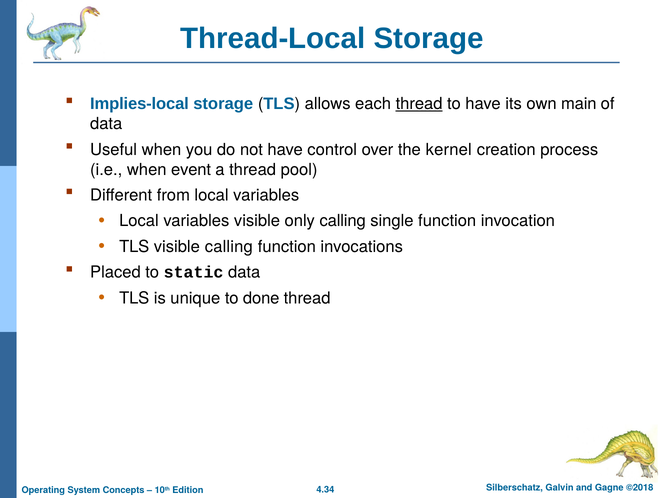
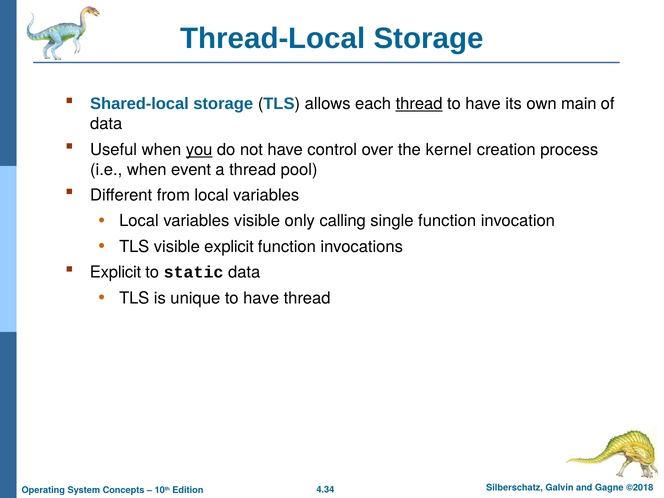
Implies-local: Implies-local -> Shared-local (139, 104)
you underline: none -> present (199, 150)
visible calling: calling -> explicit (229, 247)
Placed: Placed -> Explicit (116, 272)
unique to done: done -> have (261, 298)
